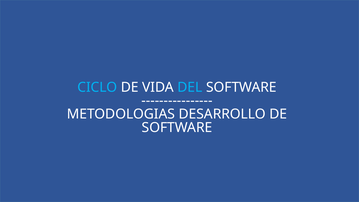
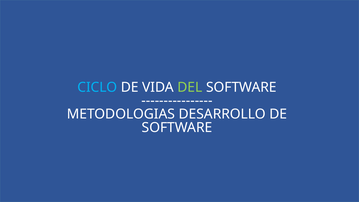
DEL colour: light blue -> light green (190, 87)
